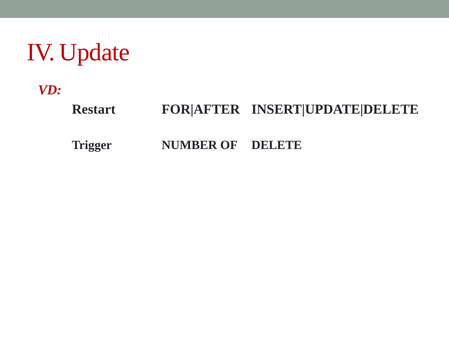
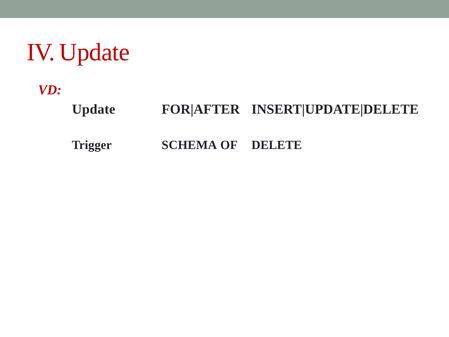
Restart: Restart -> Update (94, 109)
NUMBER: NUMBER -> SCHEMA (189, 145)
